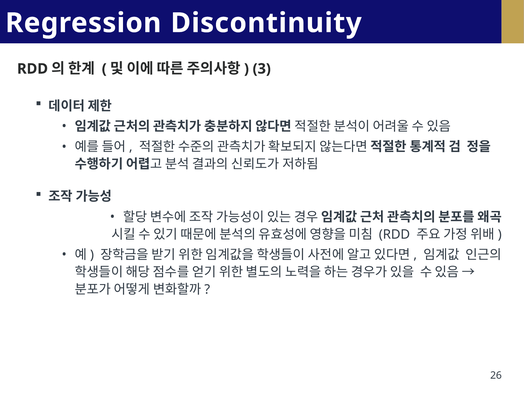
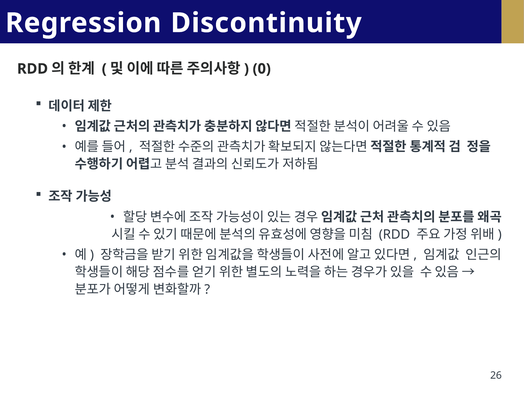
3: 3 -> 0 (262, 69)
